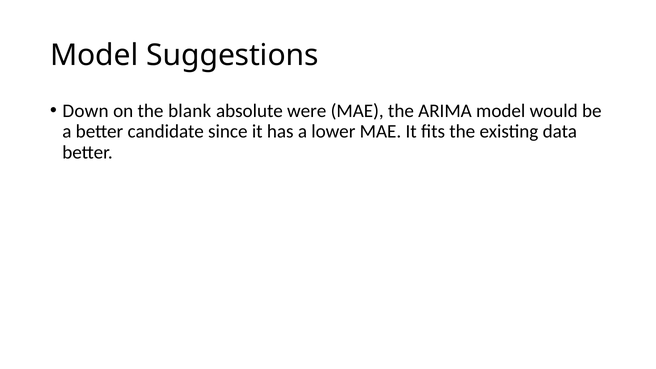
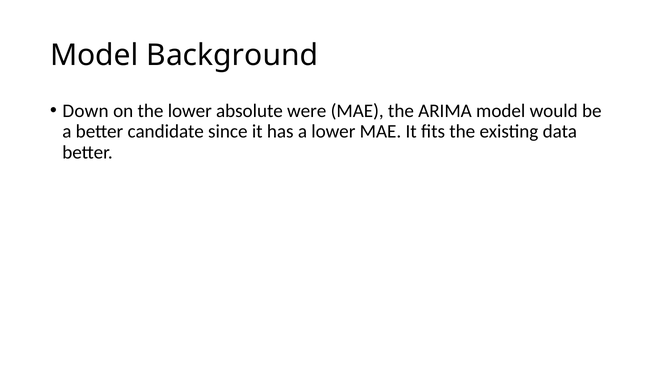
Suggestions: Suggestions -> Background (232, 55)
the blank: blank -> lower (190, 111)
